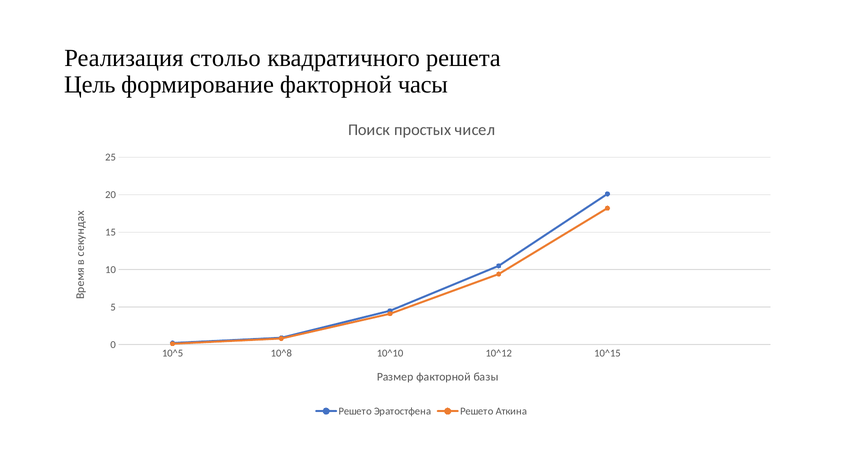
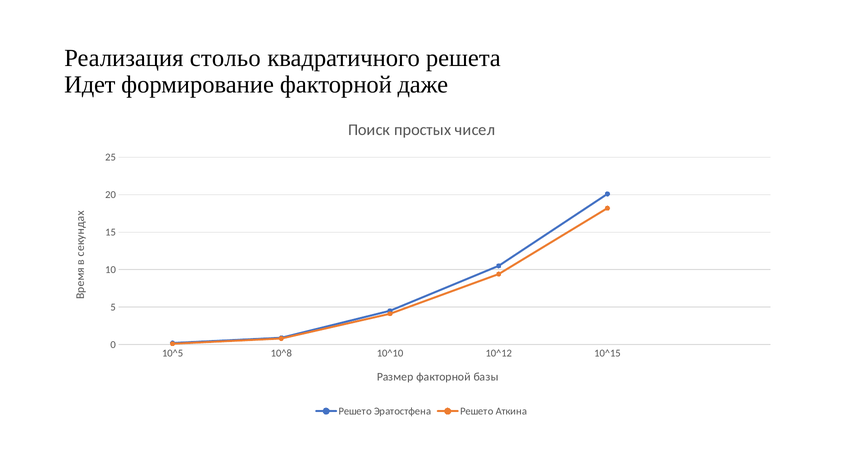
Цель: Цель -> Идет (90, 85)
часы: часы -> даже (423, 85)
